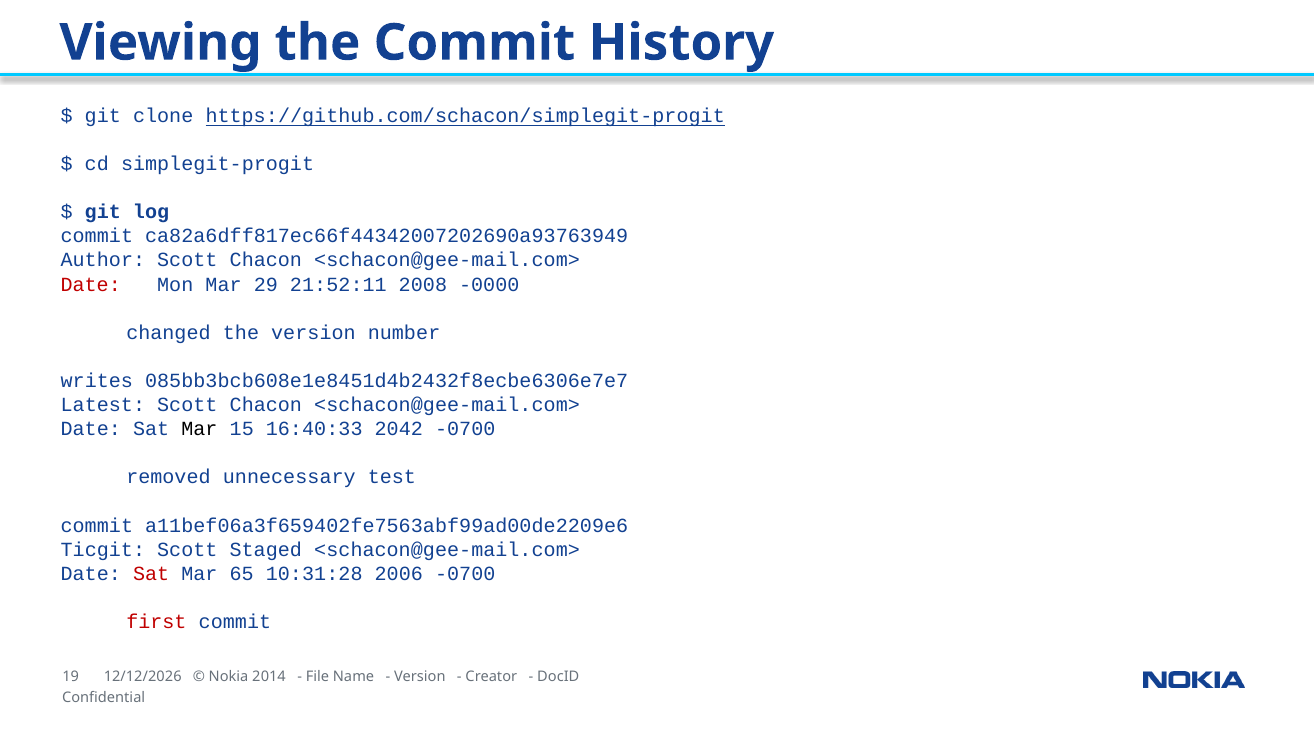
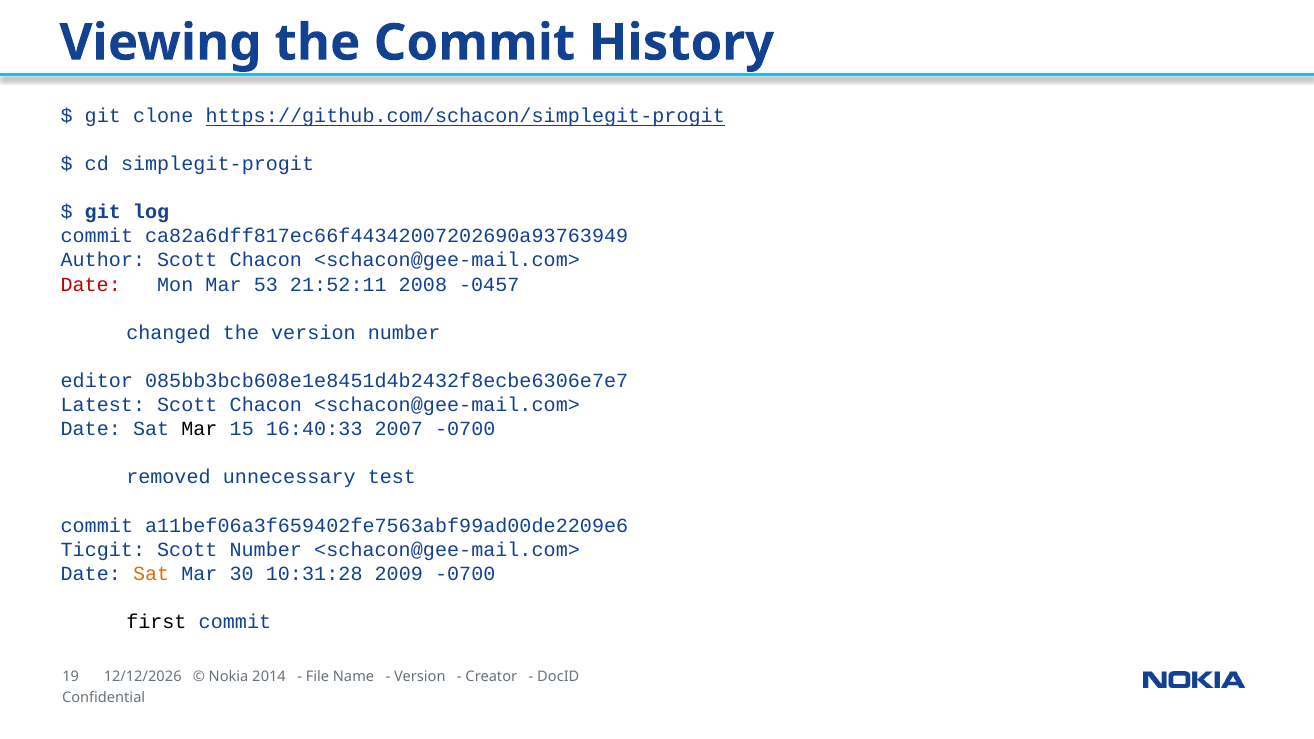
29: 29 -> 53 (266, 284)
-0000: -0000 -> -0457 (489, 284)
writes: writes -> editor (97, 381)
2042: 2042 -> 2007 (399, 429)
Scott Staged: Staged -> Number (266, 550)
Sat colour: red -> orange (151, 574)
65: 65 -> 30 (242, 574)
2006: 2006 -> 2009 (399, 574)
first colour: red -> black (156, 622)
